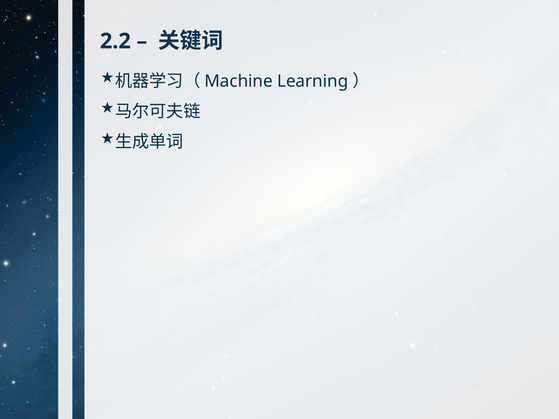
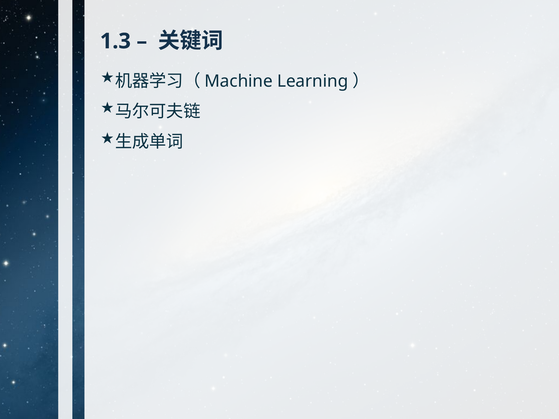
2.2: 2.2 -> 1.3 (115, 41)
